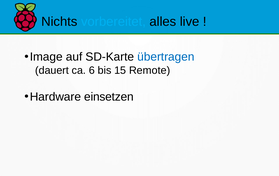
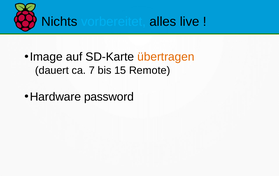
übertragen colour: blue -> orange (166, 57)
6: 6 -> 7 (92, 70)
einsetzen: einsetzen -> password (109, 97)
